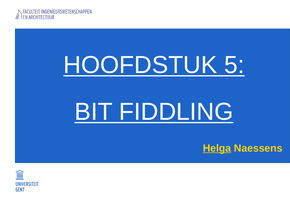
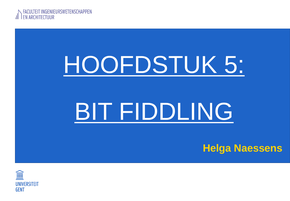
Helga underline: present -> none (217, 148)
